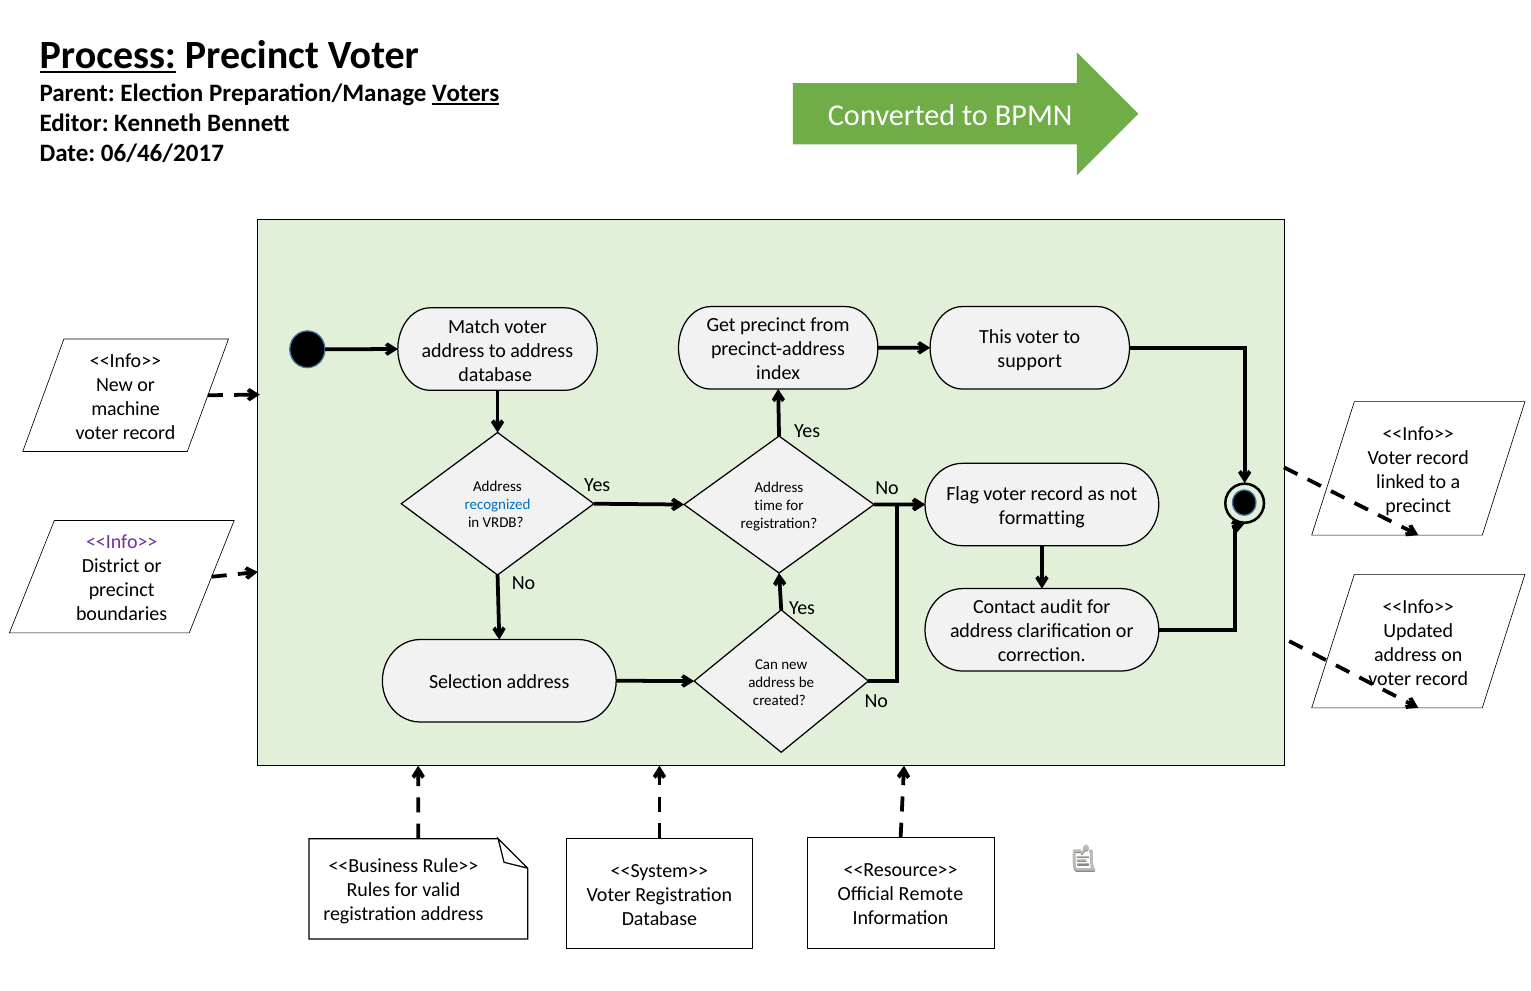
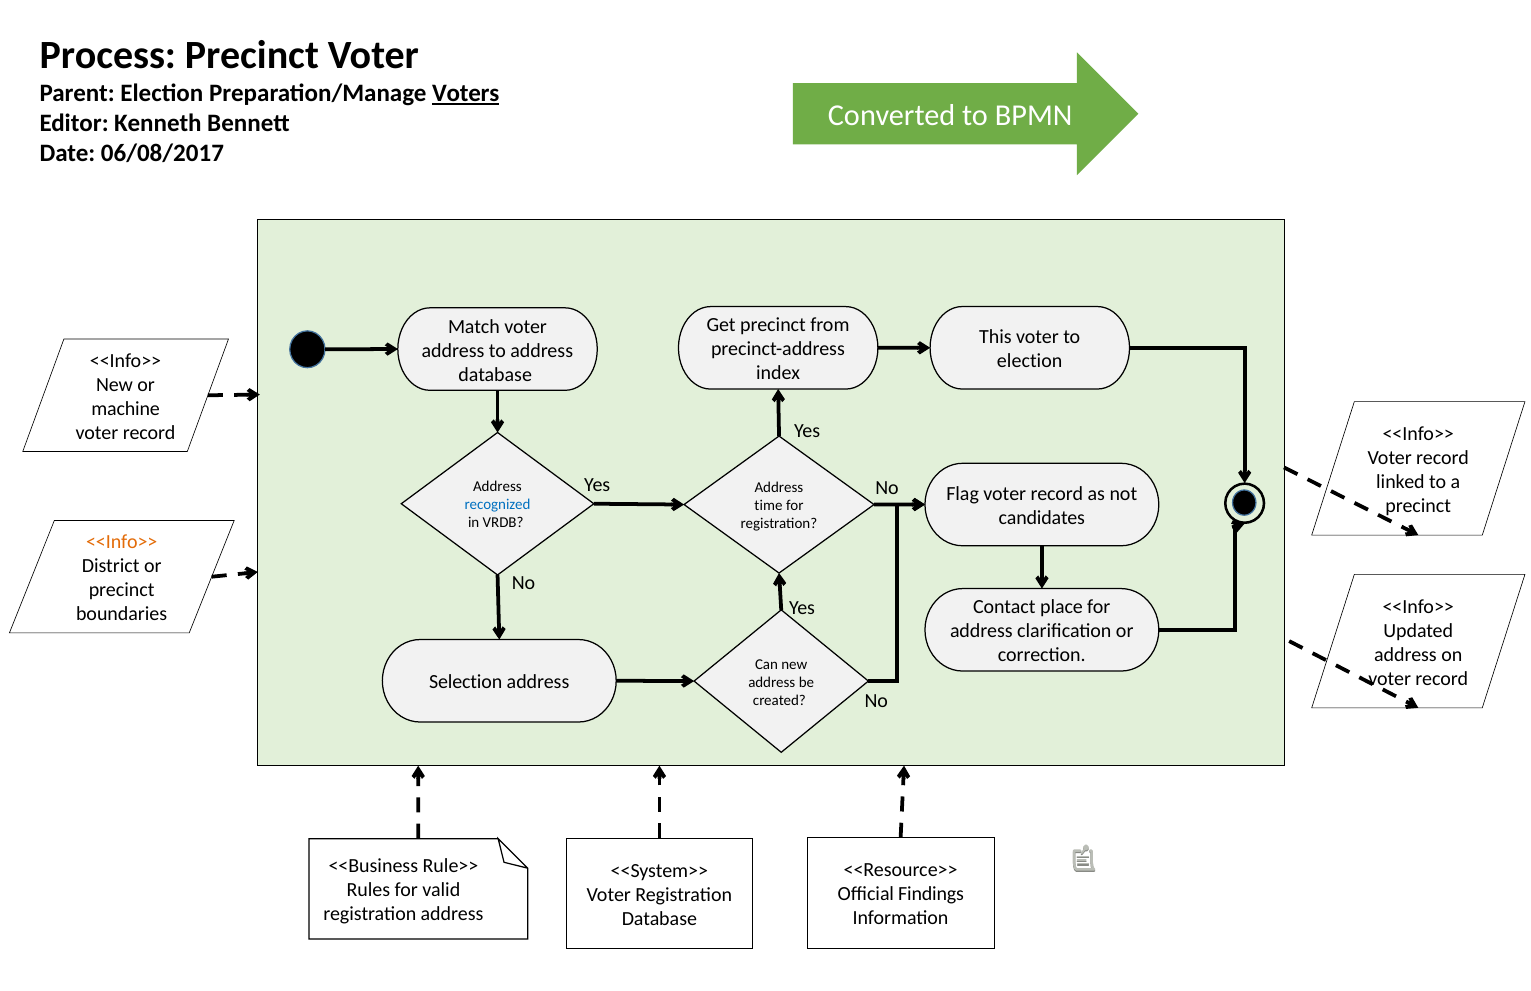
Process underline: present -> none (108, 55)
06/46/2017: 06/46/2017 -> 06/08/2017 (162, 153)
support: support -> election (1030, 361)
formatting: formatting -> candidates (1042, 518)
<<Info>> colour: purple -> orange (122, 542)
audit: audit -> place (1061, 607)
Remote: Remote -> Findings (931, 894)
